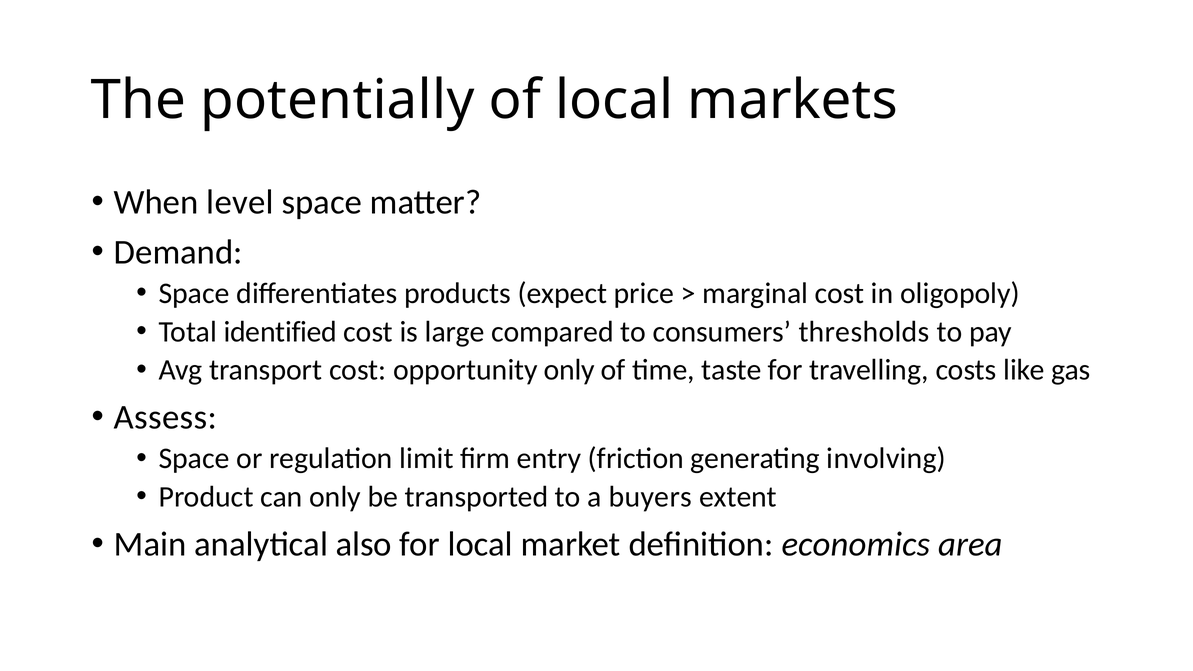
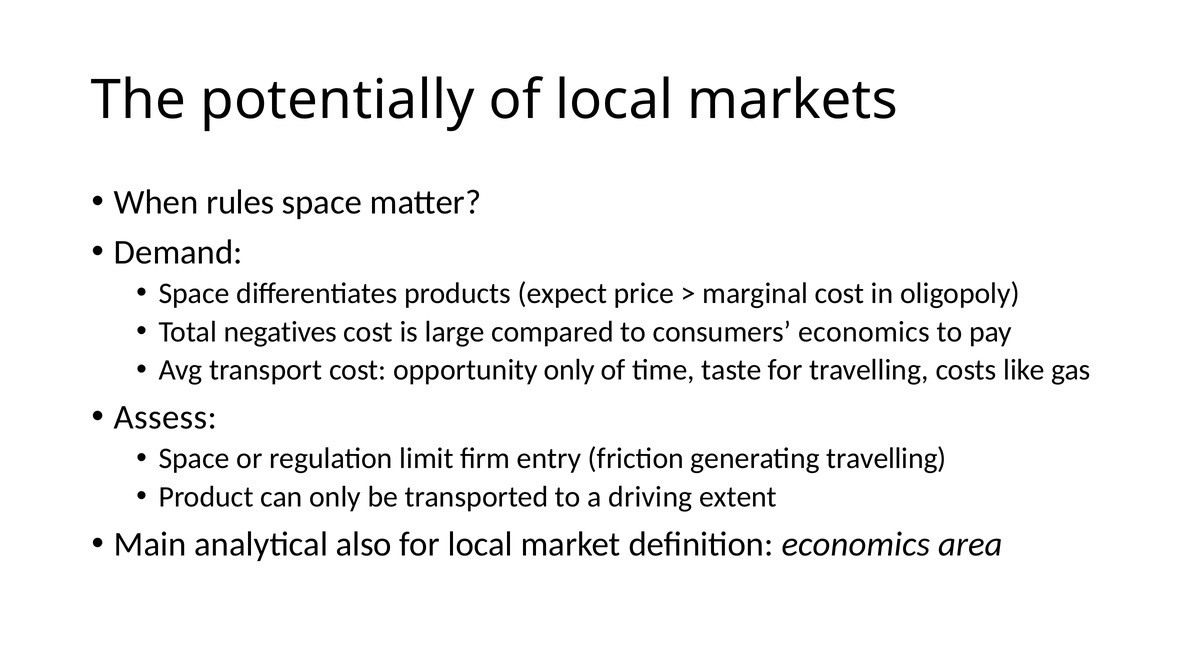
level: level -> rules (240, 202)
identified: identified -> negatives (280, 332)
consumers thresholds: thresholds -> economics (864, 332)
generating involving: involving -> travelling (886, 458)
buyers: buyers -> driving (650, 497)
